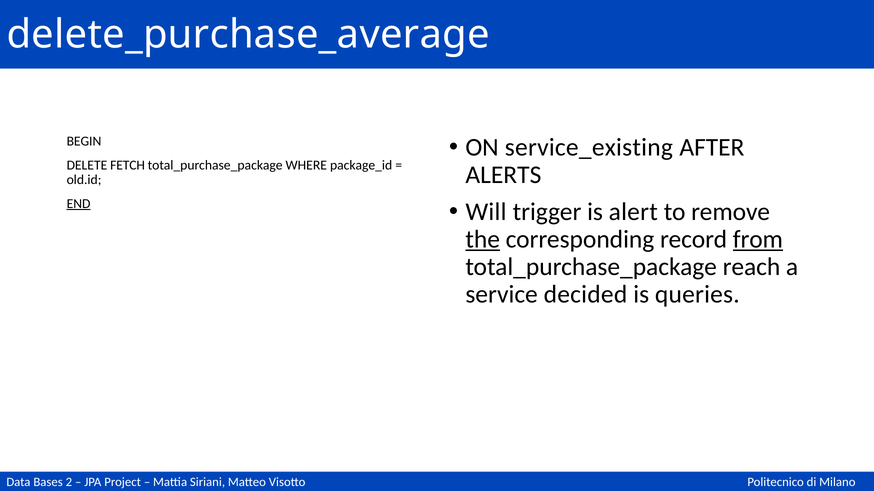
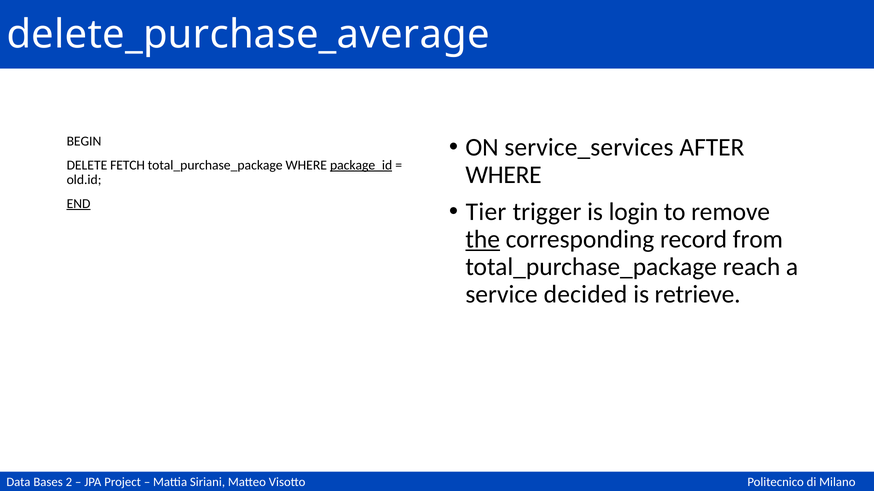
service_existing: service_existing -> service_services (589, 148)
package_id underline: none -> present (361, 165)
ALERTS: ALERTS -> WHERE (504, 175)
Will: Will -> Tier (486, 212)
alert: alert -> login (633, 212)
from underline: present -> none (758, 239)
queries: queries -> retrieve (698, 295)
